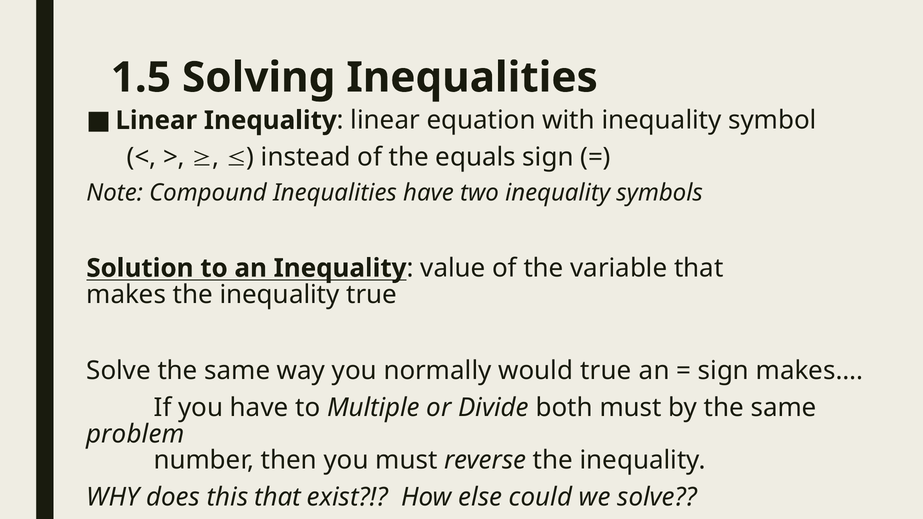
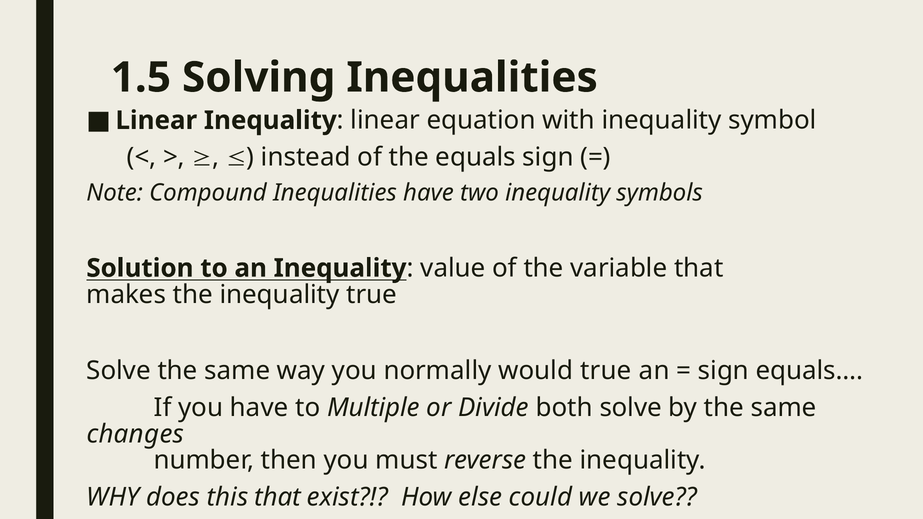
makes…: makes… -> equals… (809, 371)
both must: must -> solve (631, 408)
problem: problem -> changes (135, 434)
